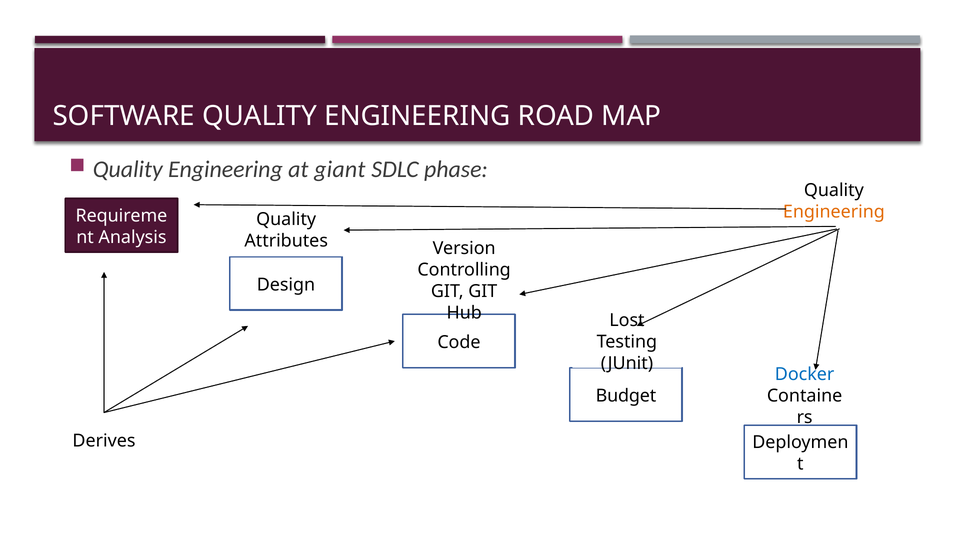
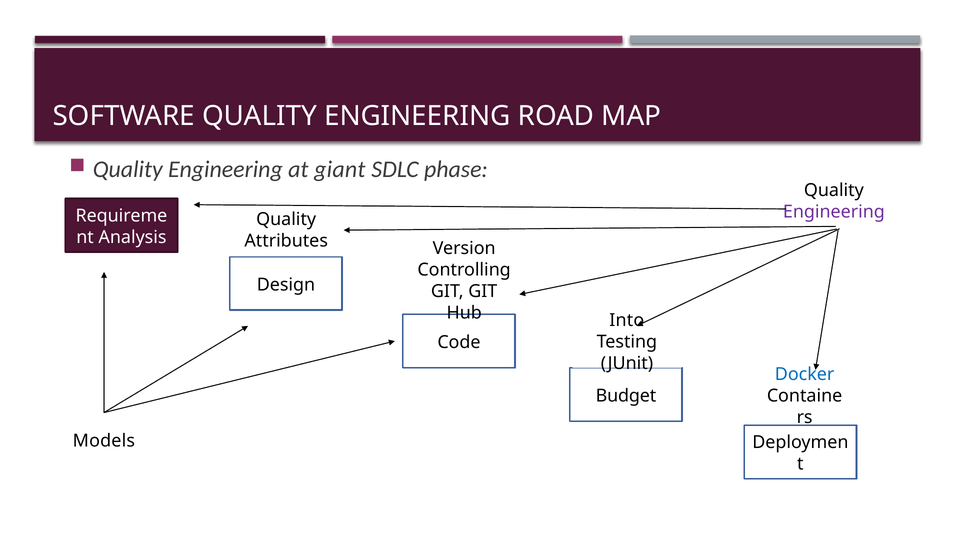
Engineering colour: orange -> purple (834, 212)
Lost: Lost -> Into (627, 320)
Derives: Derives -> Models (104, 441)
